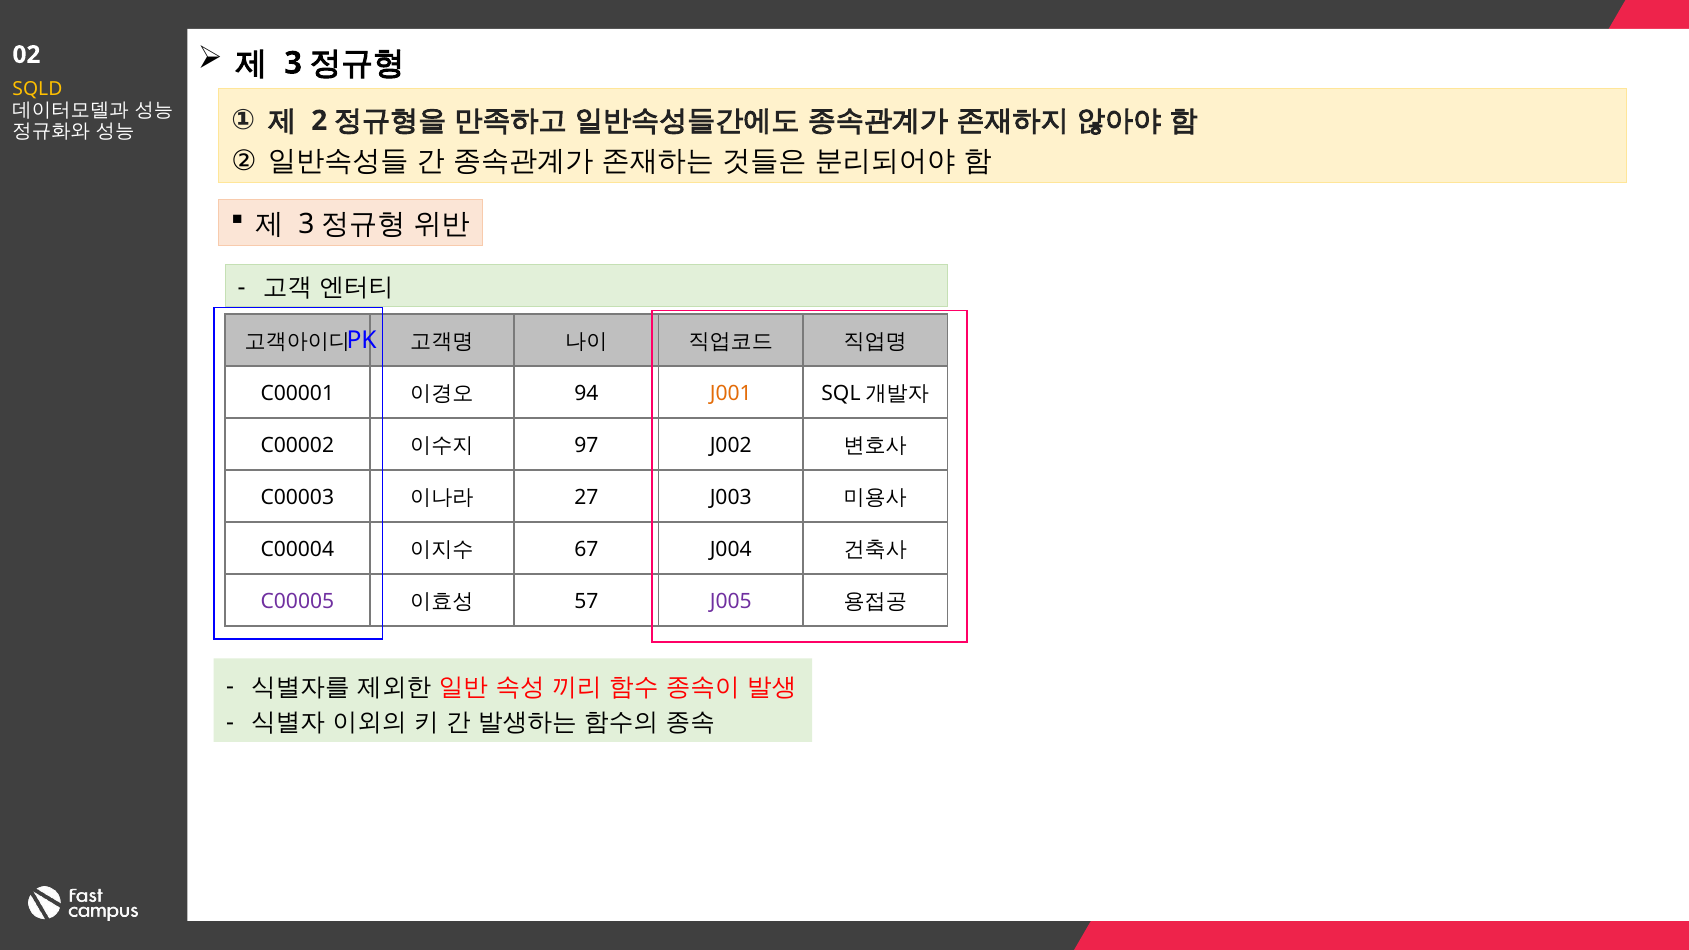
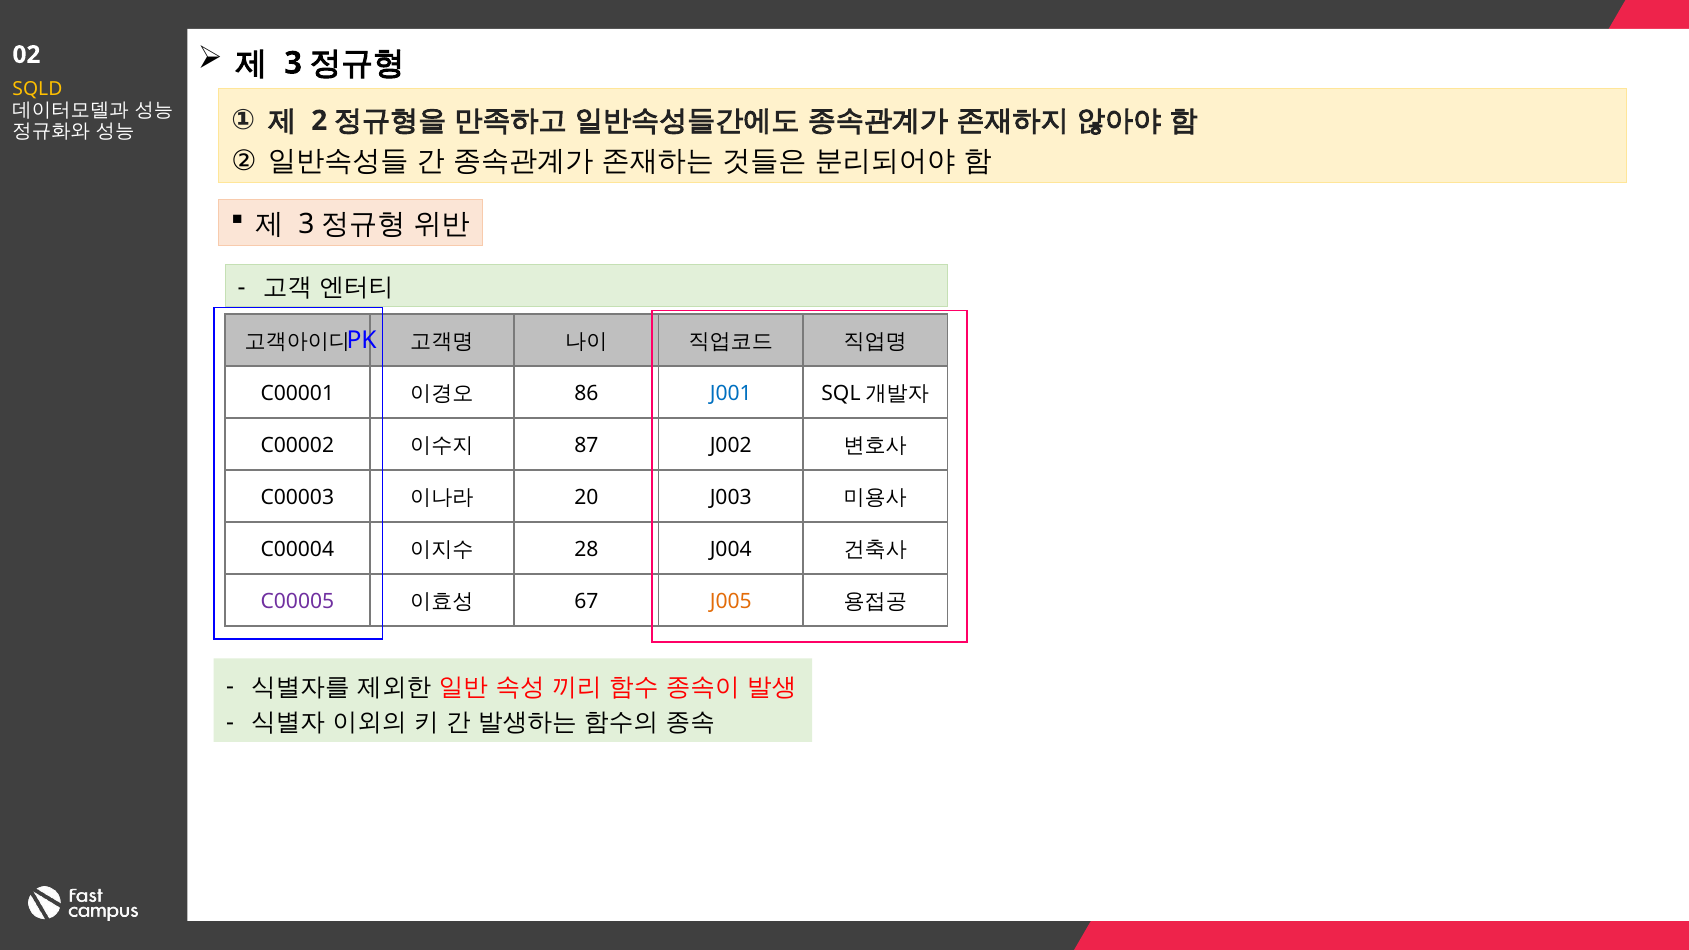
94: 94 -> 86 (586, 393)
J001 colour: orange -> blue (731, 393)
97: 97 -> 87 (586, 445)
27: 27 -> 20 (586, 498)
67: 67 -> 28 (586, 550)
57: 57 -> 67 (586, 602)
J005 colour: purple -> orange (731, 602)
